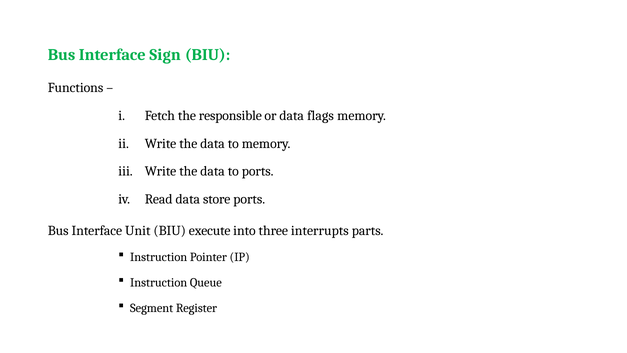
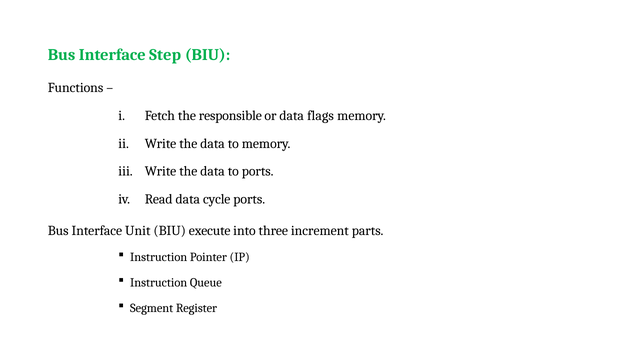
Sign: Sign -> Step (165, 55)
store: store -> cycle (217, 199)
interrupts: interrupts -> increment (320, 230)
